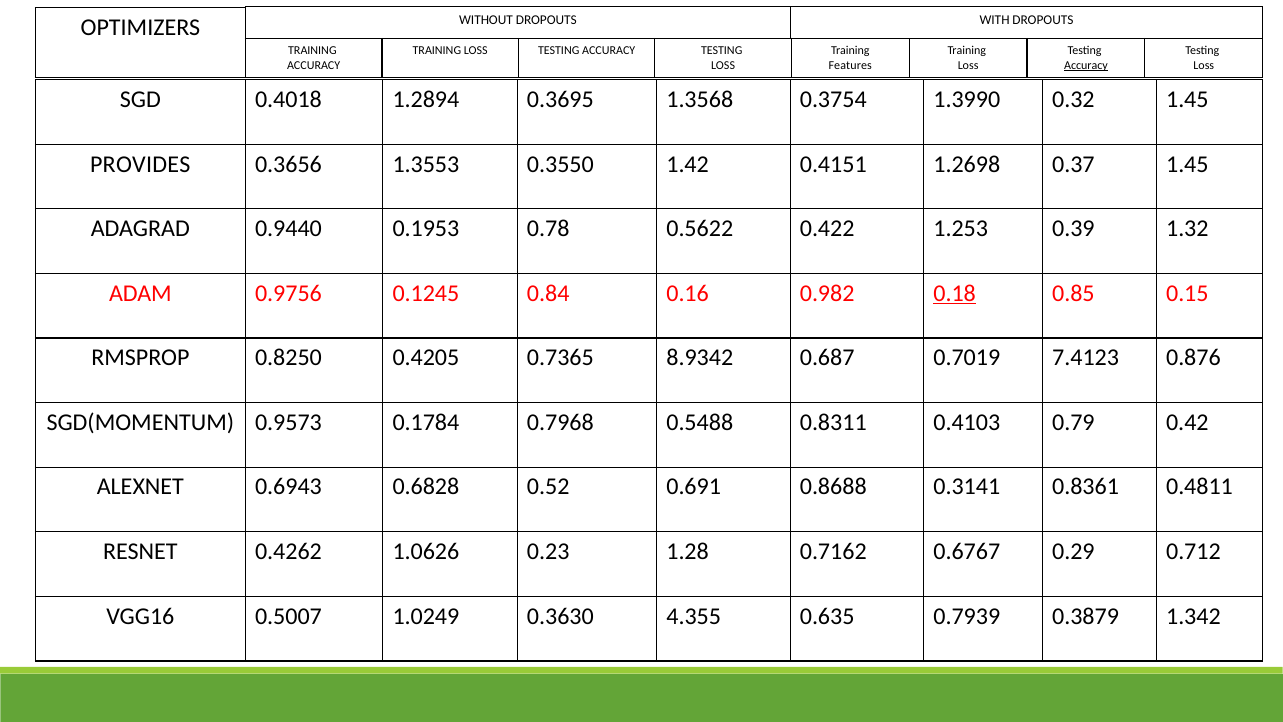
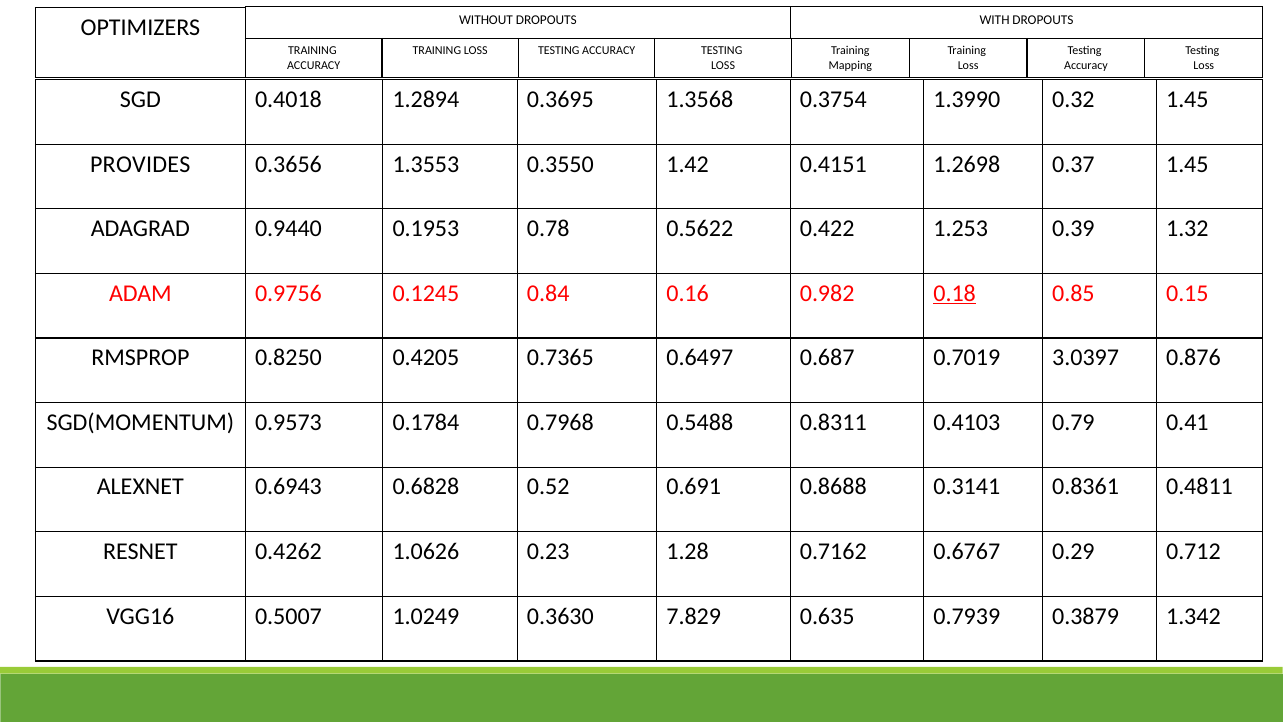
Features: Features -> Mapping (850, 65)
Accuracy underline: present -> none (1086, 65)
8.9342: 8.9342 -> 0.6497 (700, 358)
7.4123: 7.4123 -> 3.0397 (1086, 358)
0.42: 0.42 -> 0.41 (1187, 422)
4.355: 4.355 -> 7.829 (694, 616)
